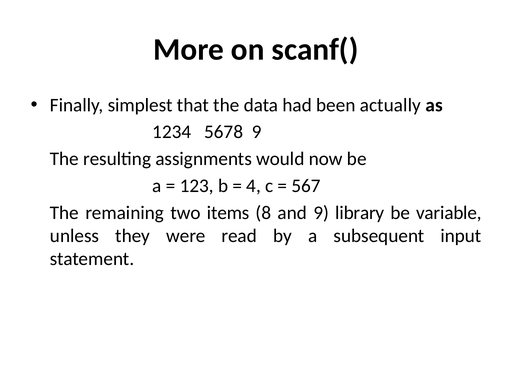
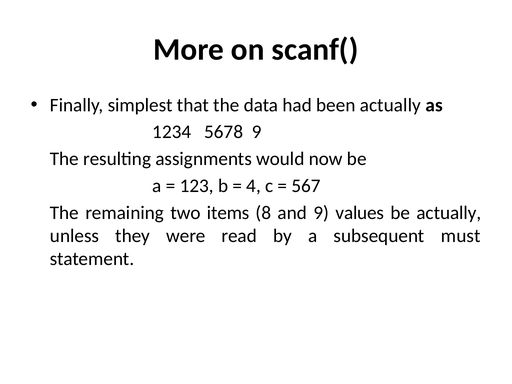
library: library -> values (360, 213)
be variable: variable -> actually (449, 213)
input: input -> must (461, 236)
